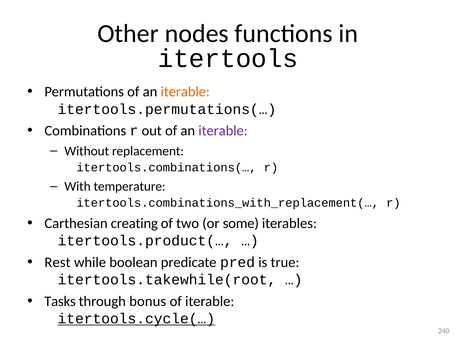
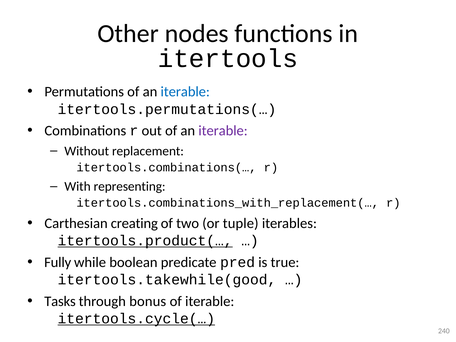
iterable colour: orange -> blue (185, 92)
temperature: temperature -> representing (130, 186)
some: some -> tuple (241, 223)
itertools.product(… underline: none -> present (145, 241)
Rest: Rest -> Fully (58, 262)
itertools.takewhile(root: itertools.takewhile(root -> itertools.takewhile(good (167, 280)
